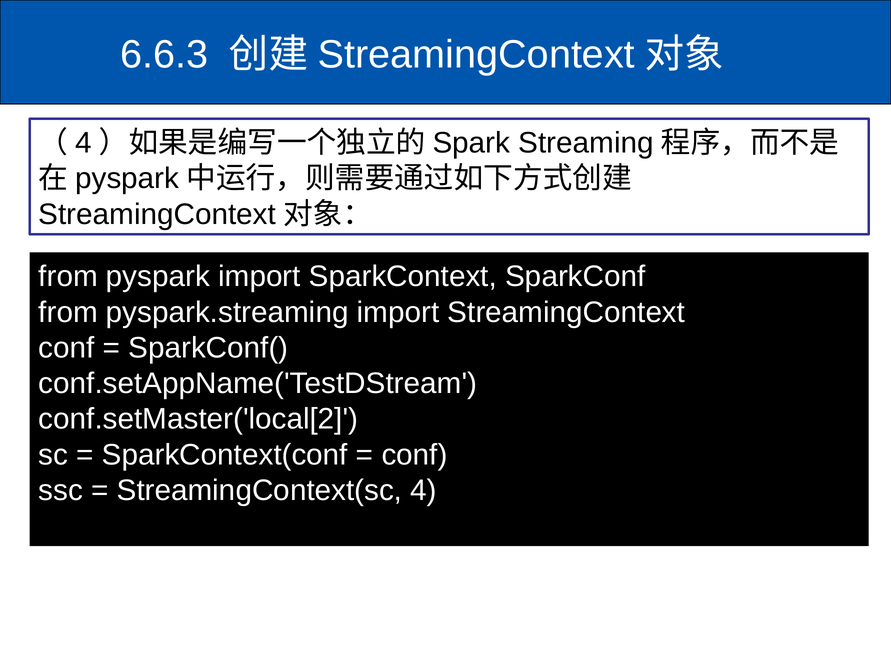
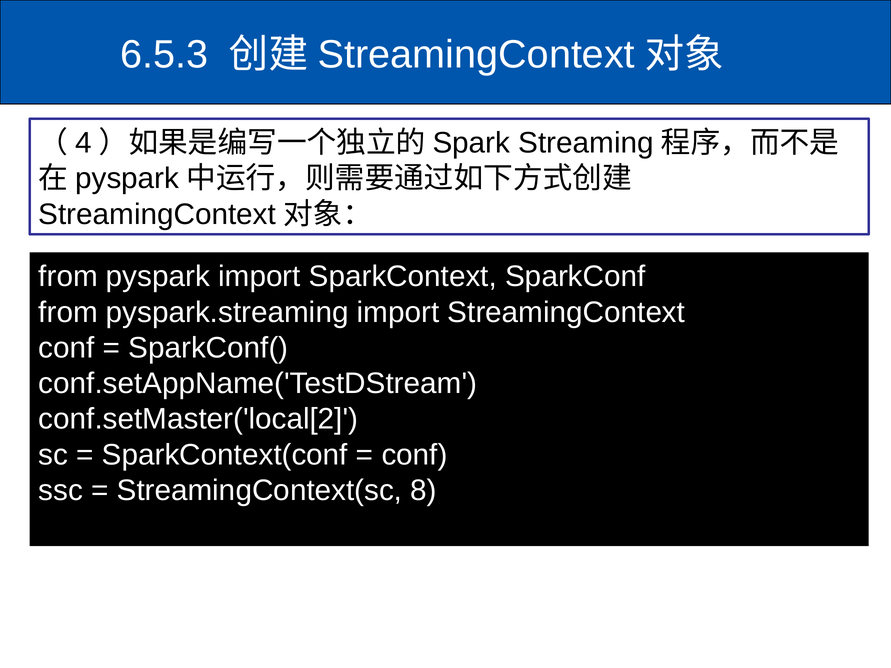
6.6.3: 6.6.3 -> 6.5.3 (164, 55)
4: 4 -> 8 (424, 491)
